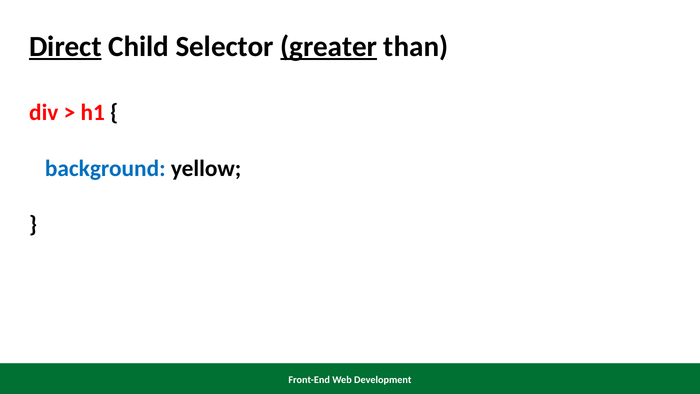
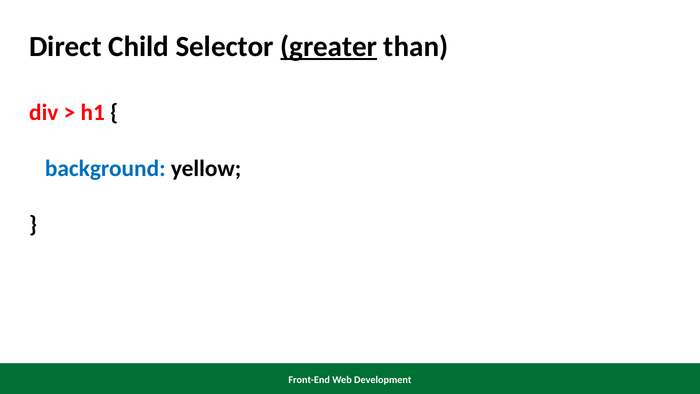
Direct underline: present -> none (65, 46)
